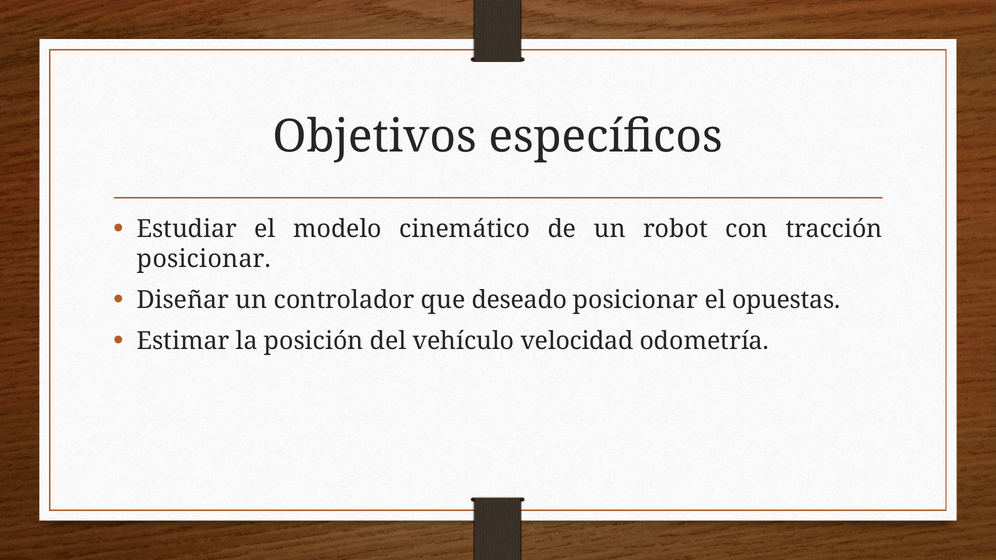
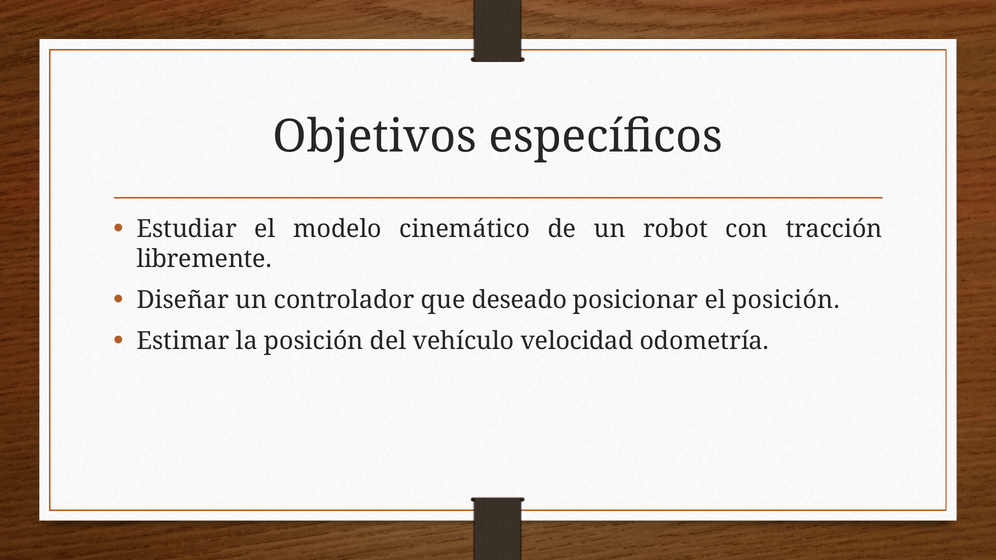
posicionar: posicionar -> libremente (204, 259)
el opuestas: opuestas -> posición (786, 300)
